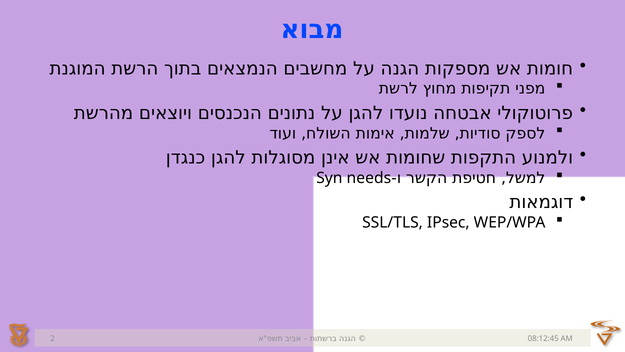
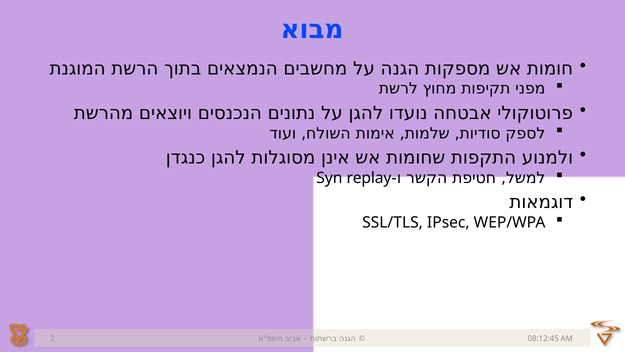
needs: needs -> replay (369, 178)
